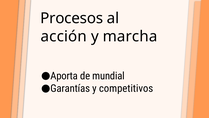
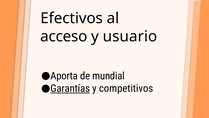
Procesos: Procesos -> Efectivos (72, 18)
acción: acción -> acceso (64, 36)
marcha: marcha -> usuario (130, 36)
Garantías underline: none -> present (70, 88)
